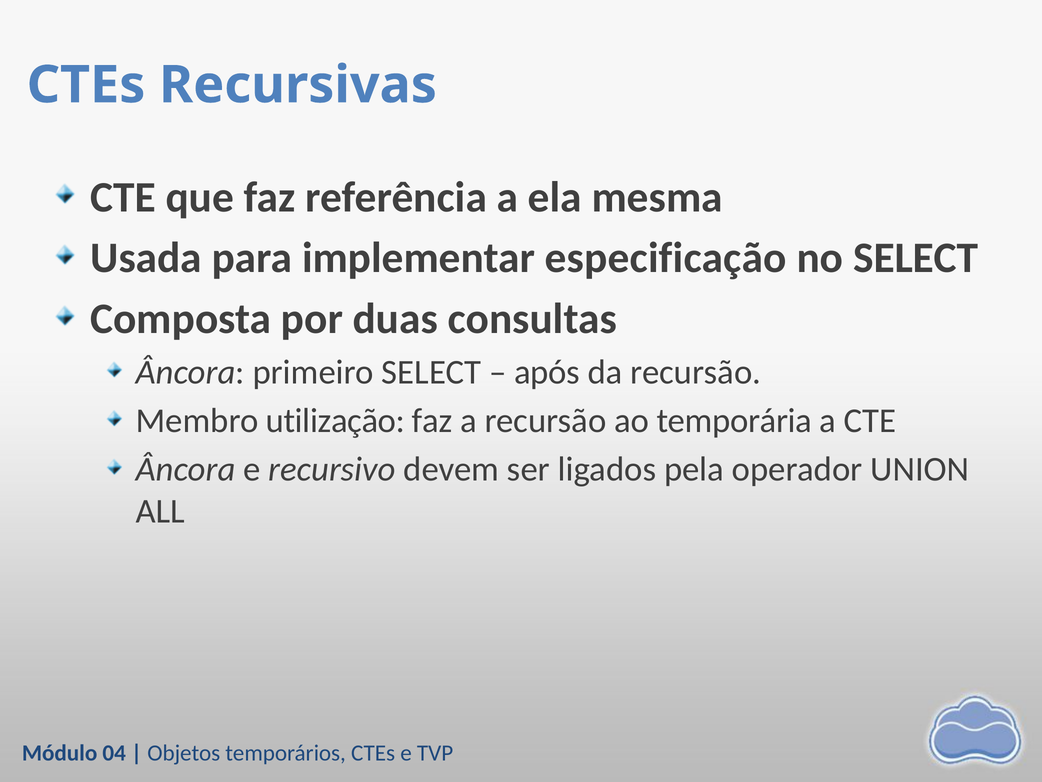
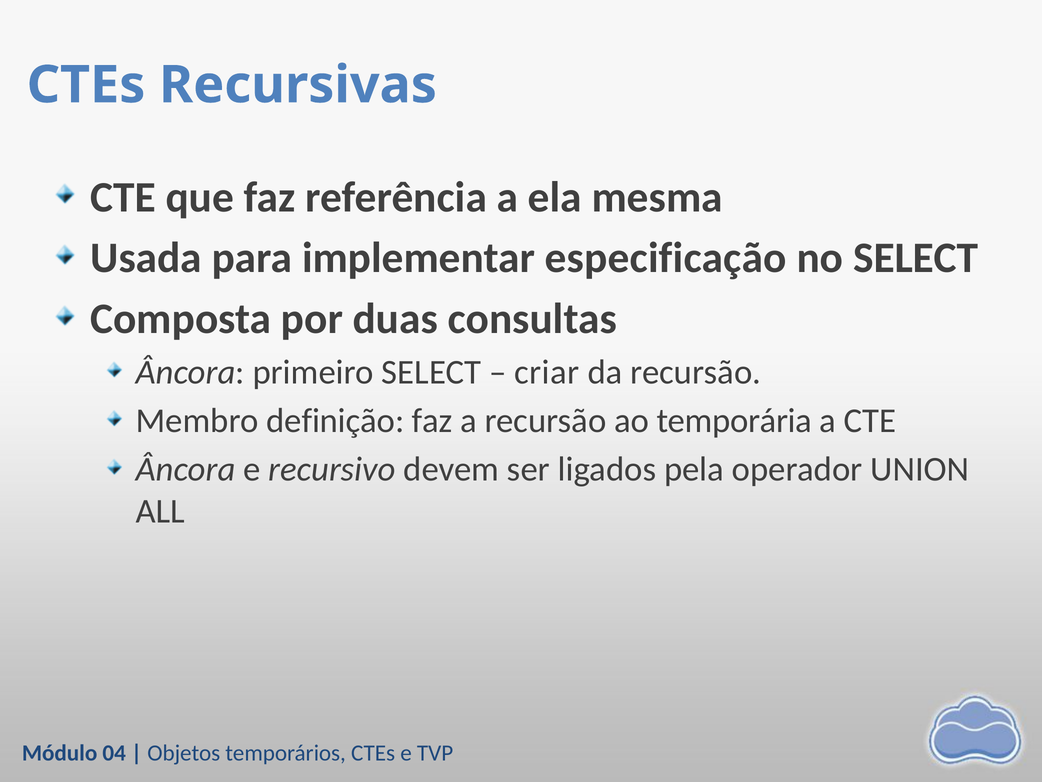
após: após -> criar (547, 372)
utilização: utilização -> definição (335, 421)
